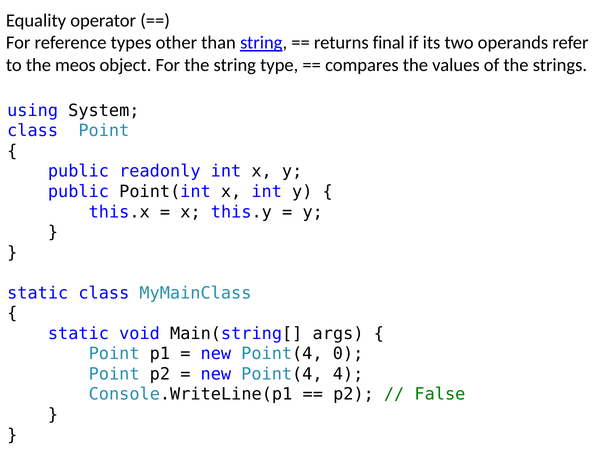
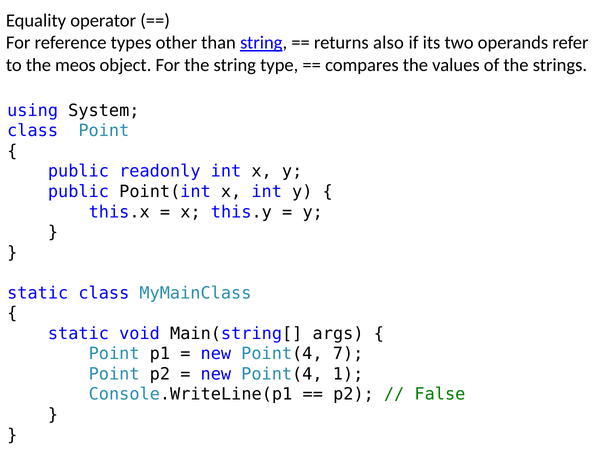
final: final -> also (389, 43)
0: 0 -> 7 (348, 354)
4: 4 -> 1 (348, 374)
